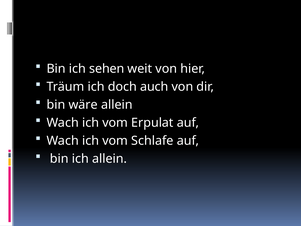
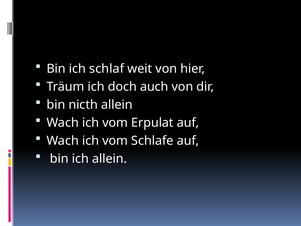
sehen: sehen -> schlaf (107, 69)
wäre: wäre -> nicth (83, 105)
